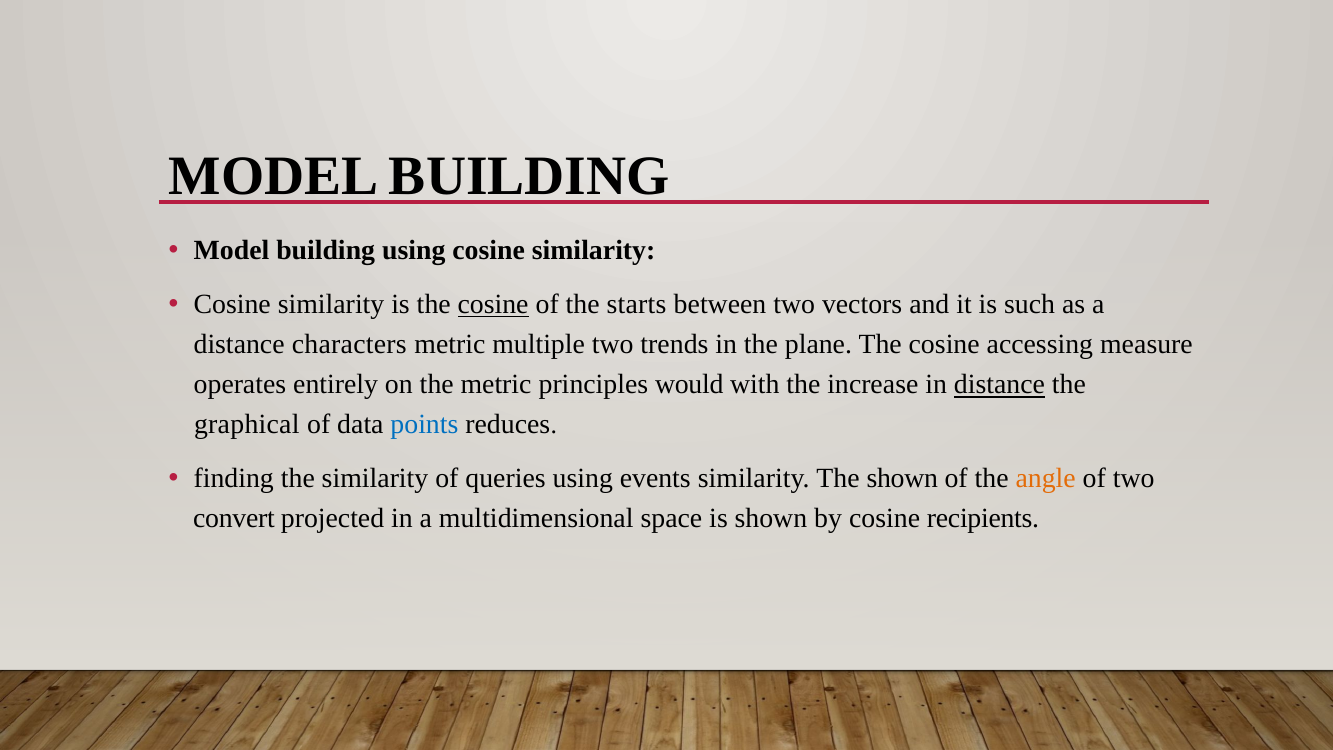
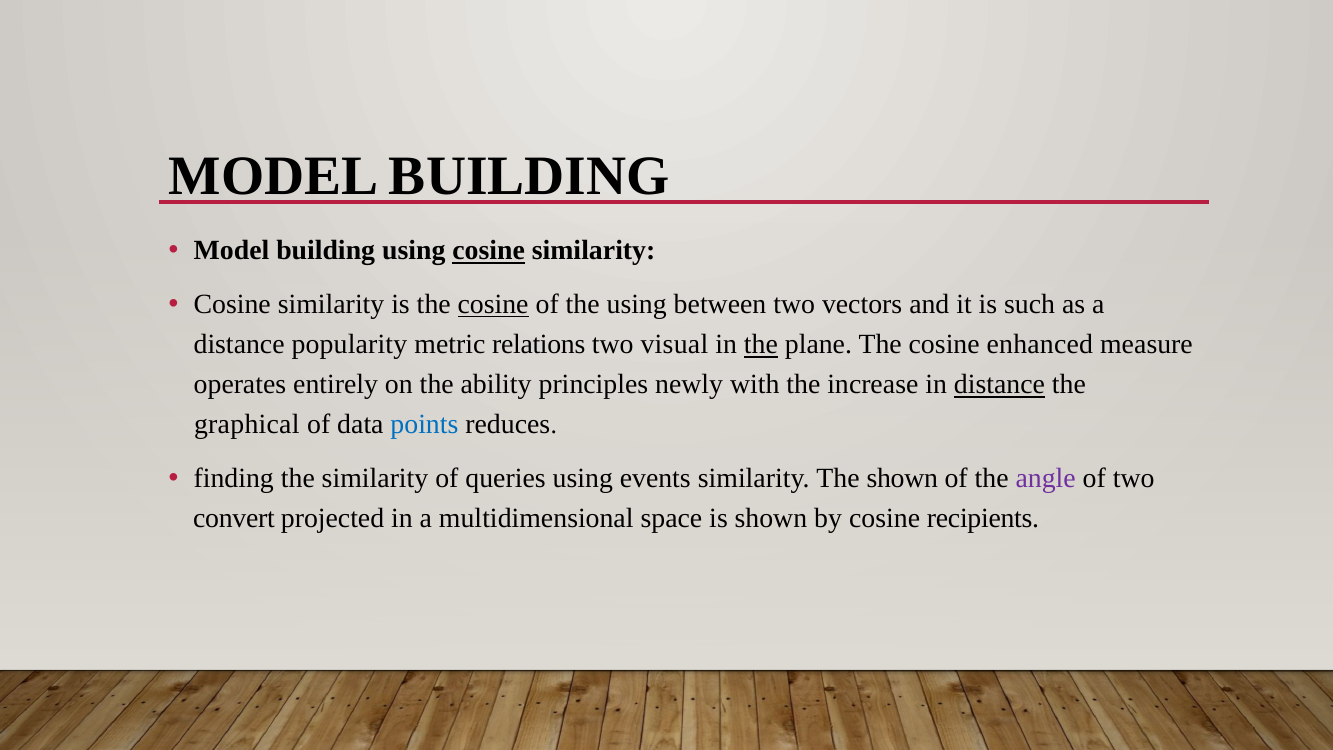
cosine underline: none -> present (489, 251)
the starts: starts -> using (637, 305)
characters: characters -> popularity (349, 345)
multiple: multiple -> relations (539, 345)
trends: trends -> visual (674, 345)
the underline: none -> present (761, 345)
accessing: accessing -> enhanced (1040, 345)
the metric: metric -> ability (496, 385)
would: would -> newly (689, 385)
angle colour: orange -> purple (1046, 479)
